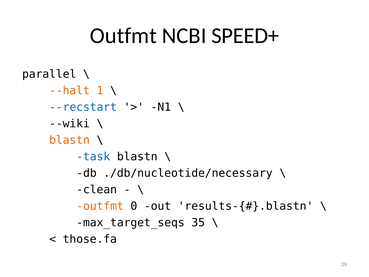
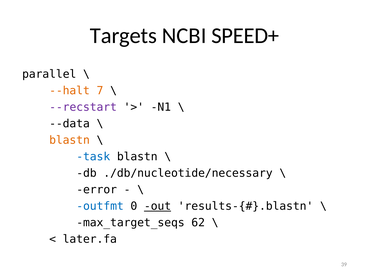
Outfmt: Outfmt -> Targets (123, 36)
1: 1 -> 7 (100, 90)
--recstart colour: blue -> purple (83, 107)
--wiki: --wiki -> --data (70, 123)
clean: clean -> error (97, 189)
outfmt colour: orange -> blue (100, 206)
out underline: none -> present (158, 206)
35: 35 -> 62 (198, 223)
those.fa: those.fa -> later.fa (90, 239)
